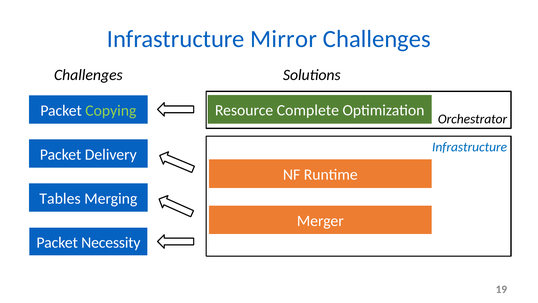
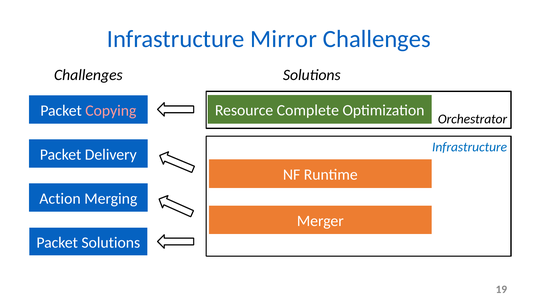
Copying colour: light green -> pink (111, 111)
Tables: Tables -> Action (60, 198)
Packet Necessity: Necessity -> Solutions (111, 242)
